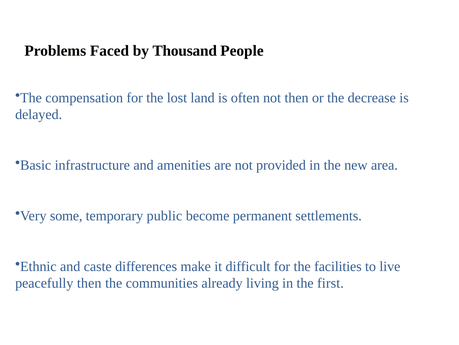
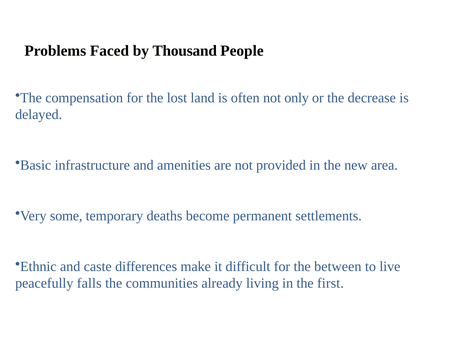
not then: then -> only (297, 98)
public: public -> deaths (165, 215)
facilities: facilities -> between (338, 266)
peacefully then: then -> falls (89, 283)
